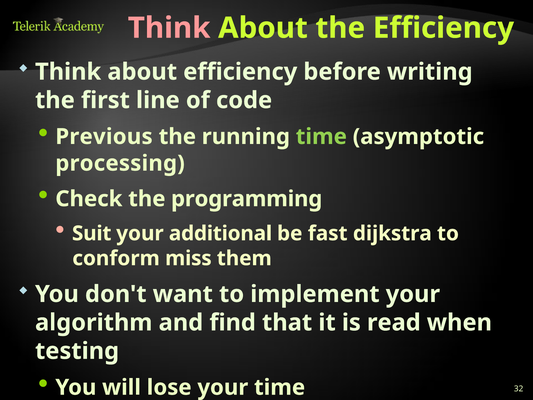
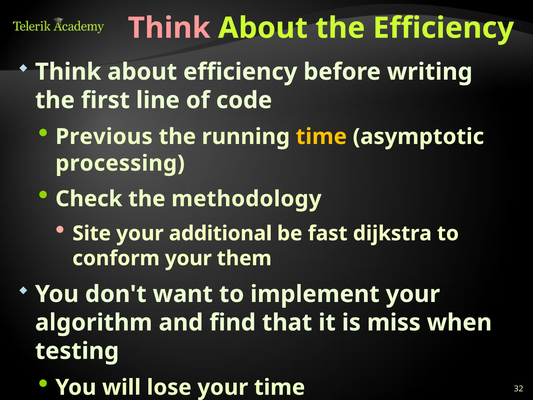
time colour: light green -> yellow (321, 137)
programming: programming -> methodology (246, 199)
Suit: Suit -> Site (92, 233)
conform miss: miss -> your (188, 258)
read: read -> miss (394, 322)
